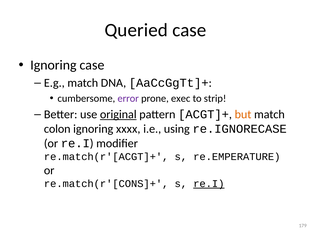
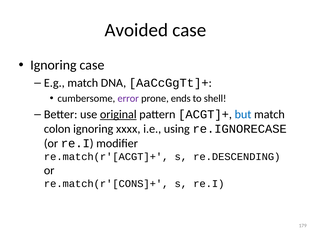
Queried: Queried -> Avoided (136, 30)
exec: exec -> ends (181, 99)
strip: strip -> shell (215, 99)
but colour: orange -> blue (243, 115)
re.EMPERATURE: re.EMPERATURE -> re.DESCENDING (237, 157)
re.I underline: present -> none (209, 184)
